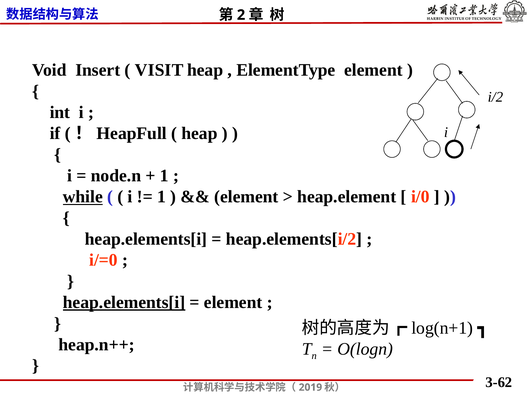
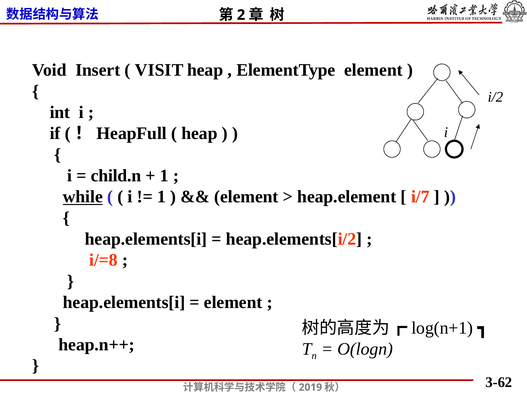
node.n: node.n -> child.n (116, 175)
i/0: i/0 -> i/7 (420, 196)
i/=0: i/=0 -> i/=8 (103, 260)
heap.elements[i underline: present -> none (124, 302)
